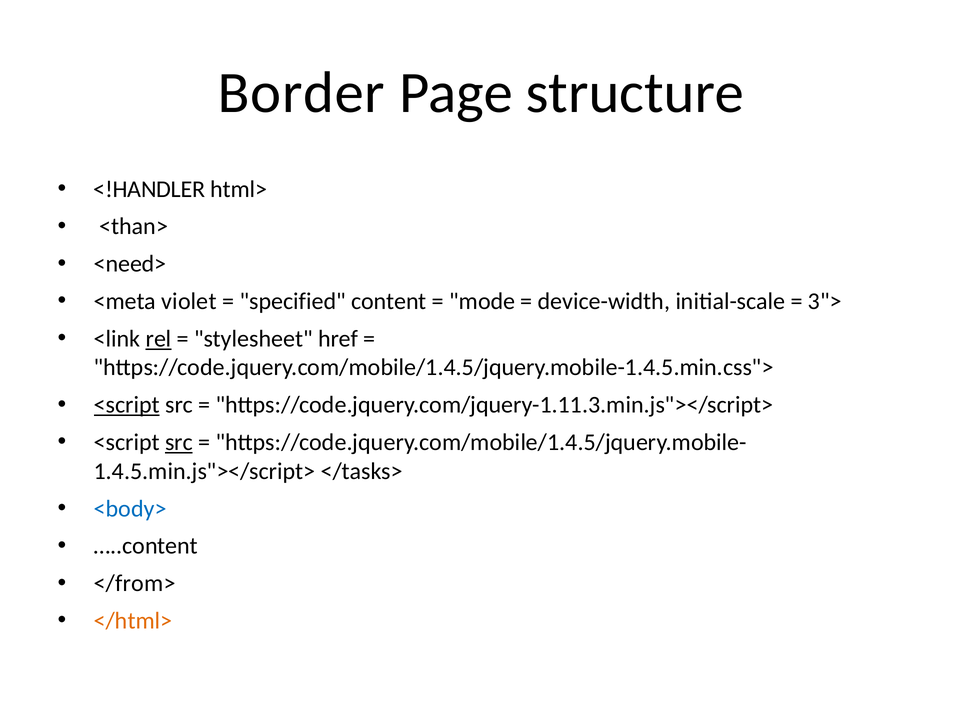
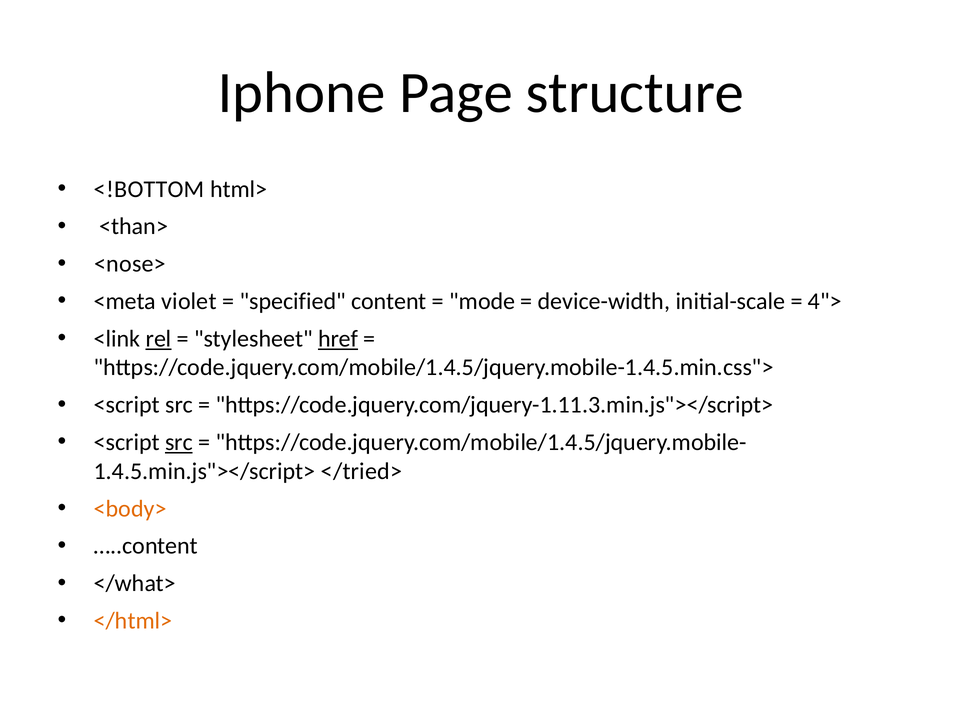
Border: Border -> Iphone (302, 93)
<!HANDLER: <!HANDLER -> <!BOTTOM (149, 189)
<need>: <need> -> <nose> (130, 264)
3">: 3"> -> 4"> (825, 302)
href underline: none -> present (338, 339)
<script underline: present -> none (127, 405)
</tasks>: </tasks> -> </tried> (362, 472)
<body> colour: blue -> orange (130, 509)
</from>: </from> -> </what> (135, 584)
